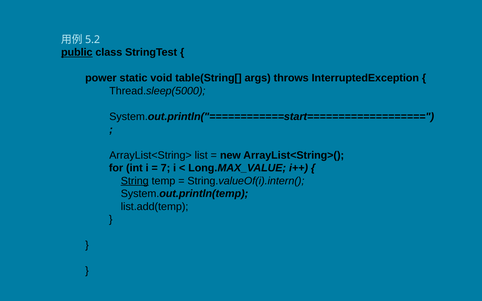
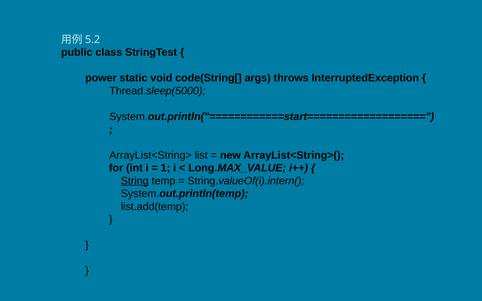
public underline: present -> none (77, 53)
table(String[: table(String[ -> code(String[ (208, 78)
7: 7 -> 1 (165, 168)
